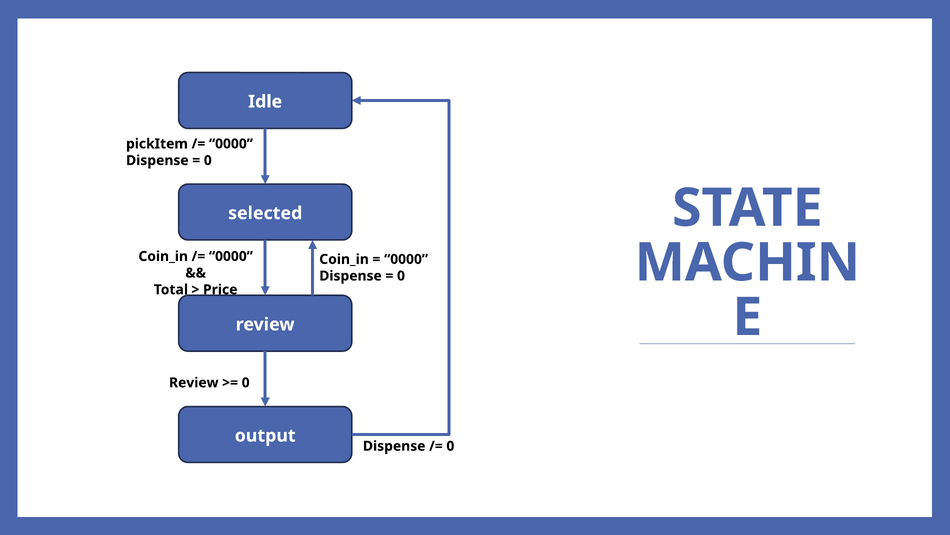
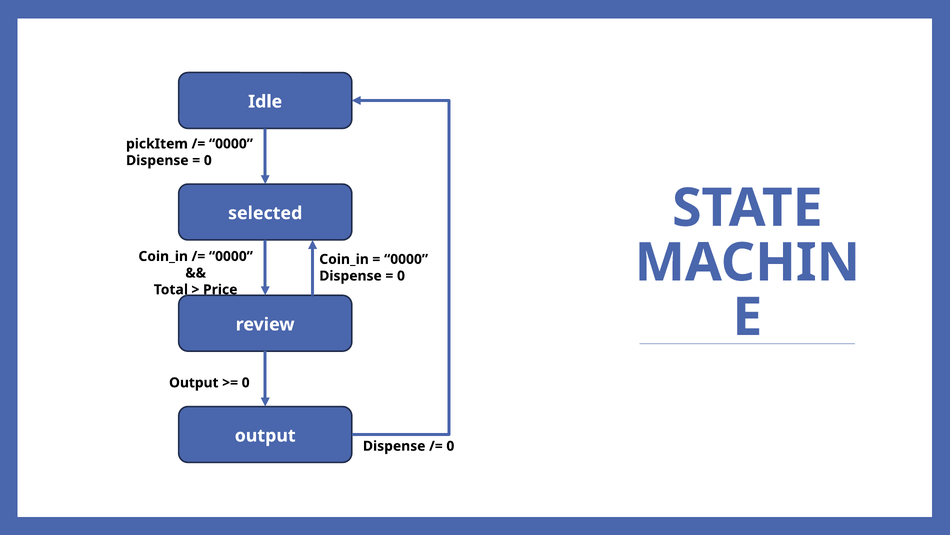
Review: Review -> Output (194, 382)
